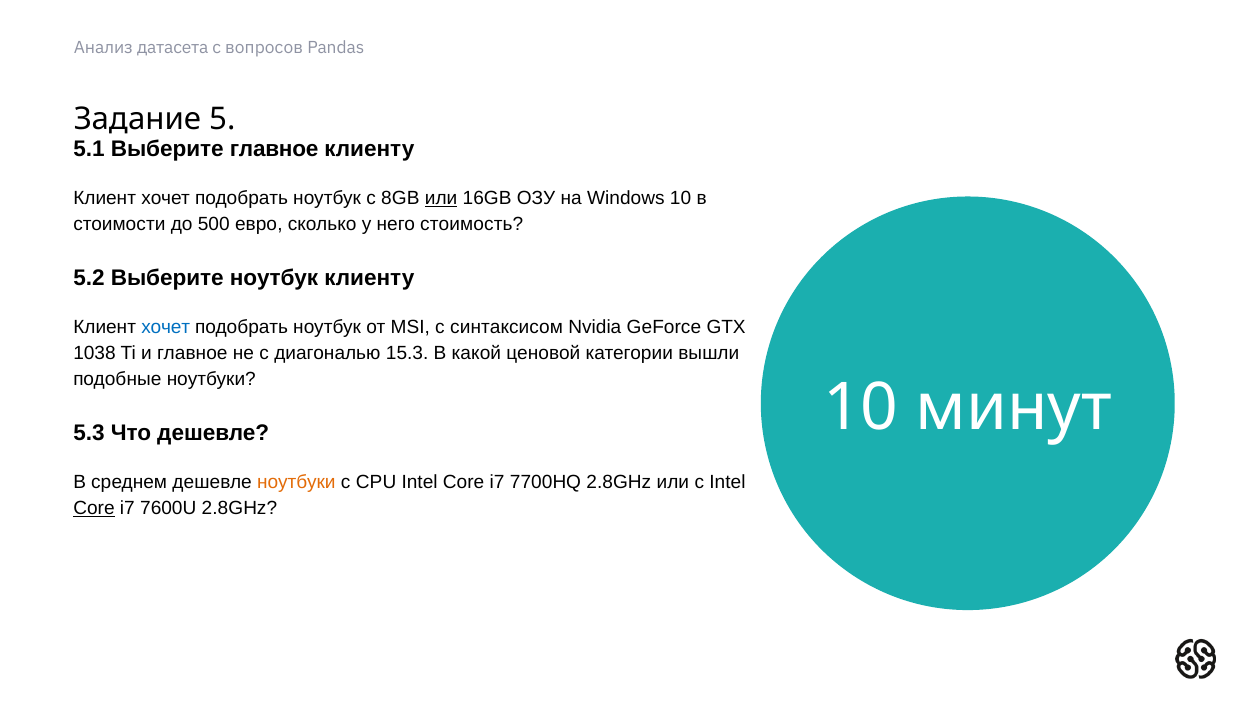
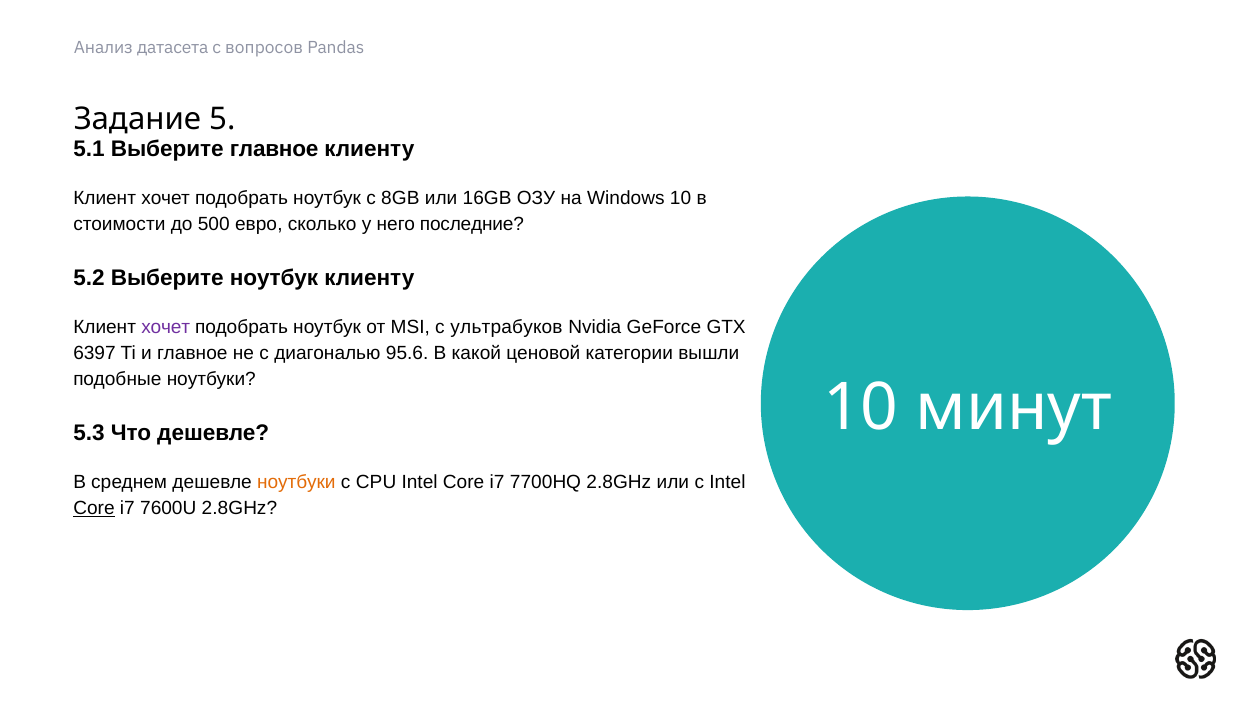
или underline: present -> none (441, 199)
стоимость: стоимость -> последние (472, 225)
хочет colour: blue -> purple (166, 327)
синтаксисом: синтаксисом -> ультрабуков (506, 327)
1038: 1038 -> 6397 (94, 354)
15.3: 15.3 -> 95.6 (407, 354)
